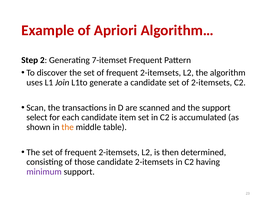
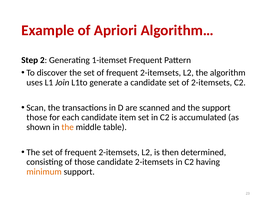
7-itemset: 7-itemset -> 1-itemset (109, 60)
select: select -> those (37, 118)
minimum colour: purple -> orange (44, 172)
